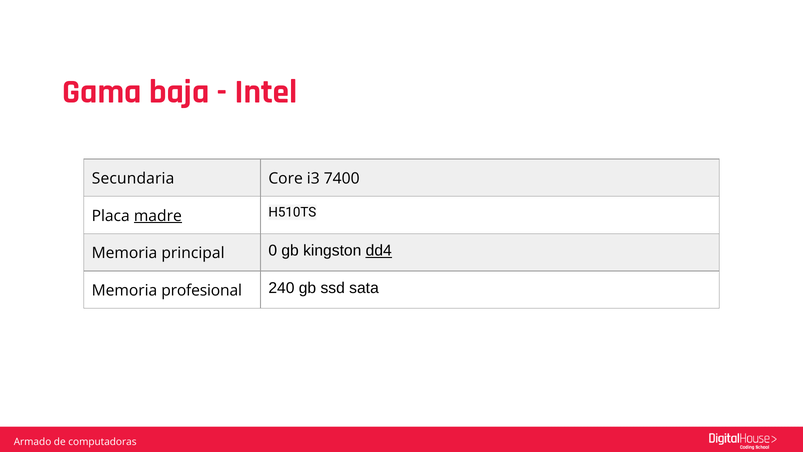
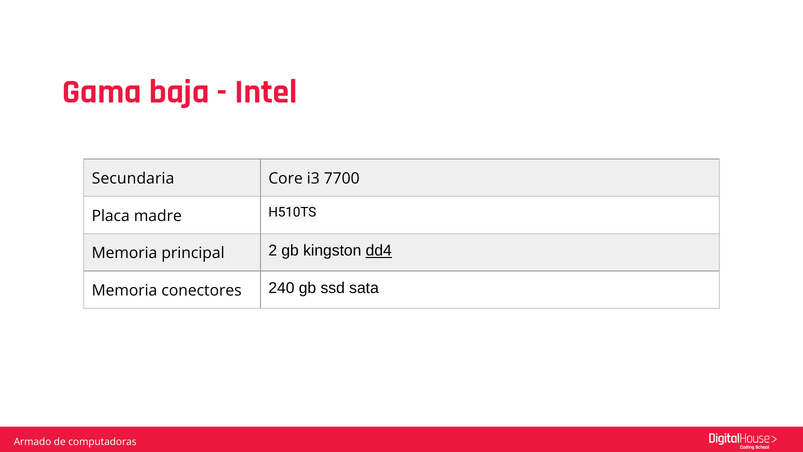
7400: 7400 -> 7700 (342, 178)
madre underline: present -> none (158, 216)
0: 0 -> 2 (273, 251)
profesional: profesional -> conectores (202, 290)
